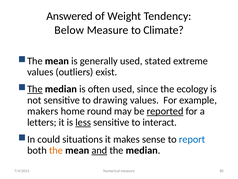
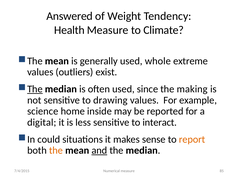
Below: Below -> Health (69, 30)
stated: stated -> whole (158, 61)
ecology: ecology -> making (192, 89)
makers: makers -> science (43, 111)
round: round -> inside (99, 111)
reported underline: present -> none (165, 111)
letters: letters -> digital (42, 122)
less underline: present -> none (83, 122)
report colour: blue -> orange (192, 139)
